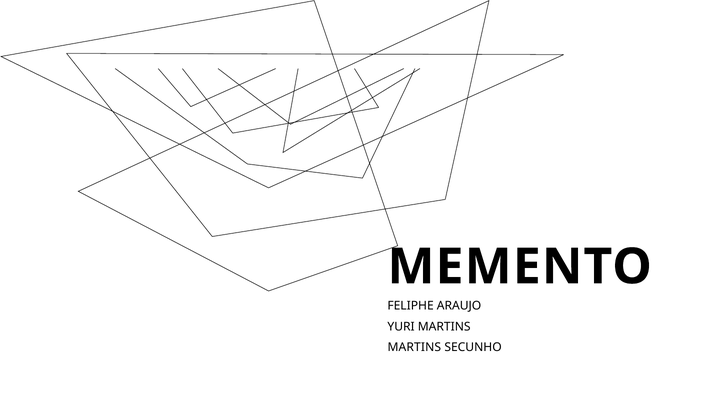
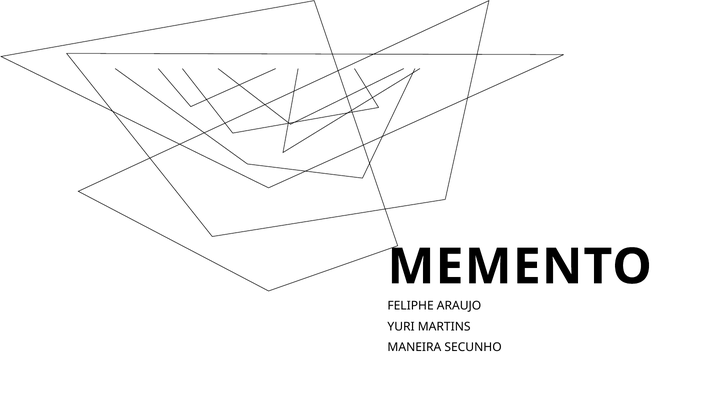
MARTINS: MARTINS -> MANEIRA (414, 348)
